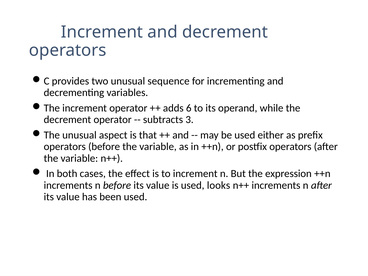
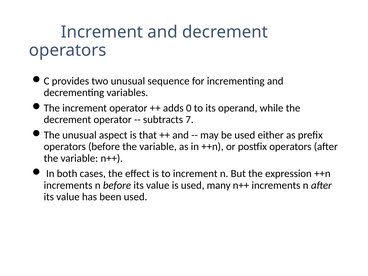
6: 6 -> 0 (189, 108)
3: 3 -> 7 (190, 120)
looks: looks -> many (219, 185)
